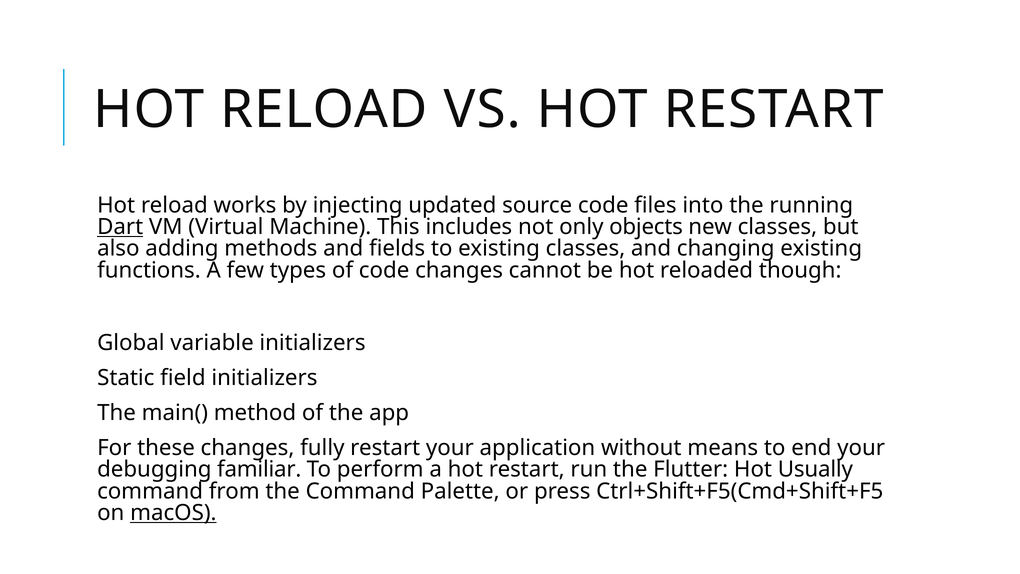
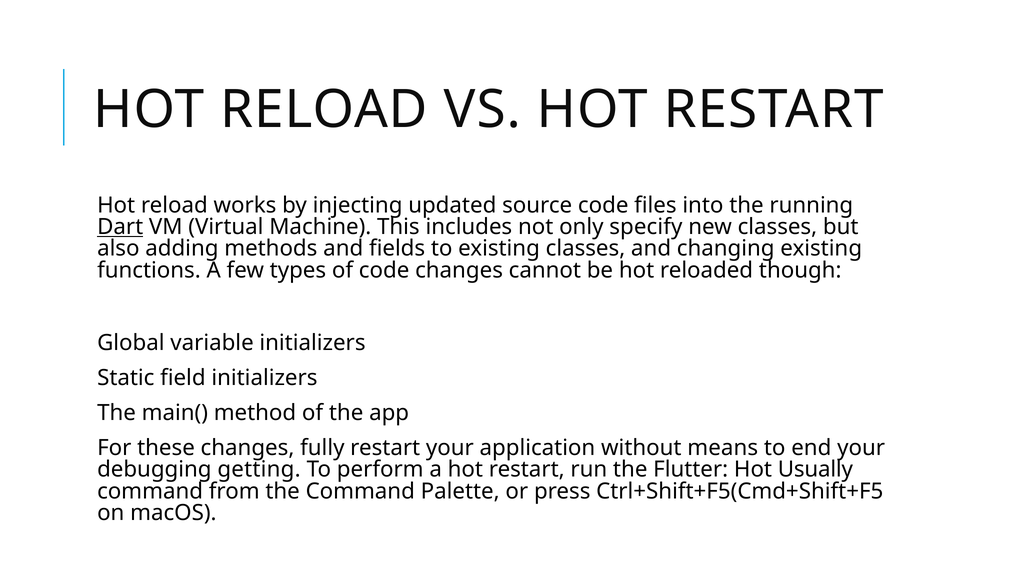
objects: objects -> specify (646, 227)
familiar: familiar -> getting (259, 469)
macOS underline: present -> none (173, 513)
